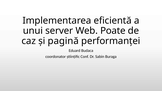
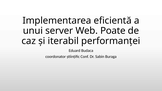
pagină: pagină -> iterabil (63, 41)
